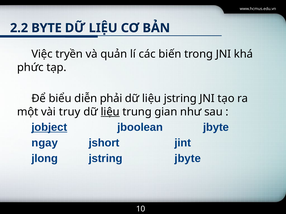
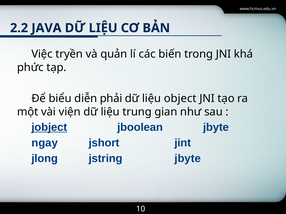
BYTE: BYTE -> JAVA (46, 28)
liệu jstring: jstring -> object (180, 99)
truy: truy -> viện (70, 112)
liệu underline: present -> none (110, 112)
